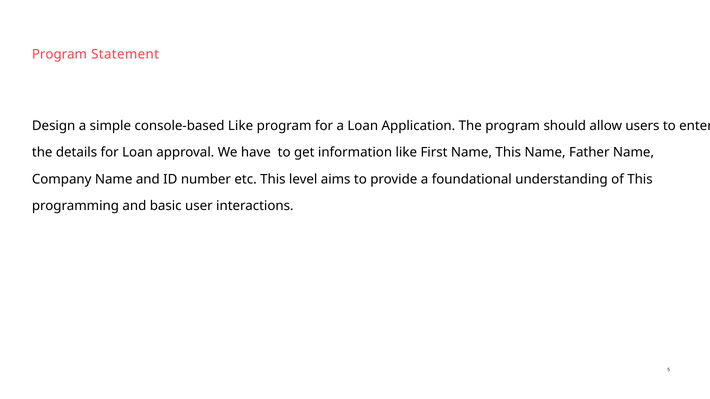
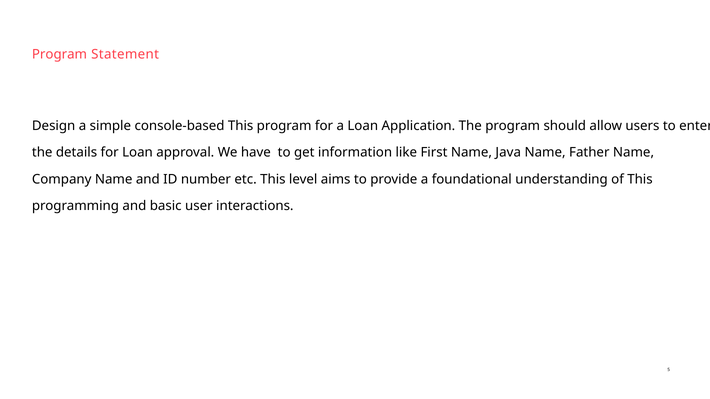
console-based Like: Like -> This (241, 126)
Name This: This -> Java (508, 153)
